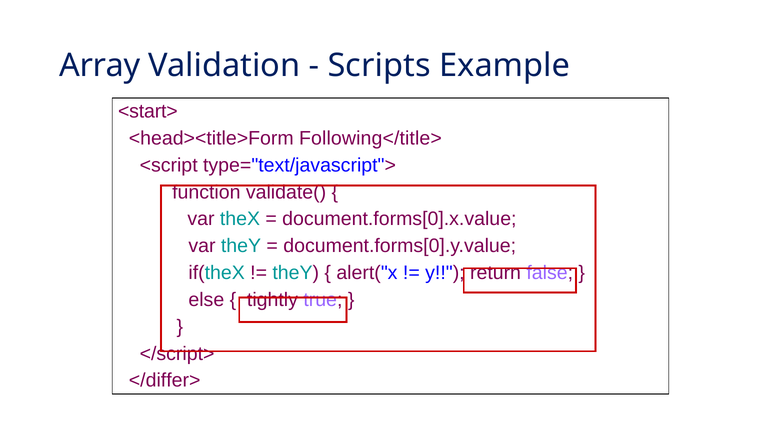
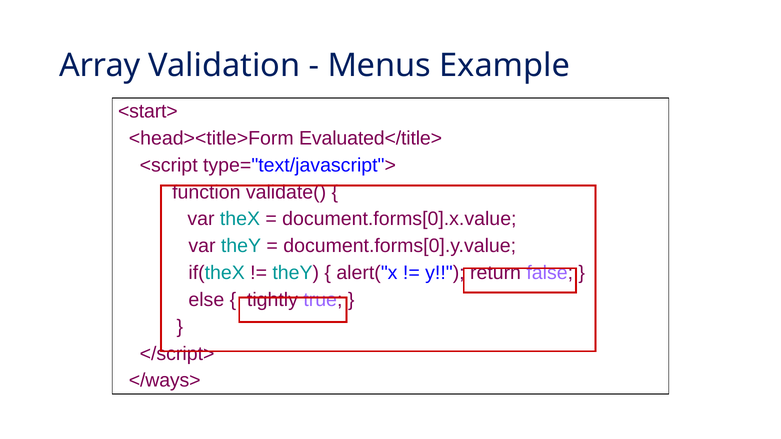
Scripts: Scripts -> Menus (379, 66)
Following</title>: Following</title> -> Evaluated</title> (371, 138)
</differ>: </differ> -> </ways> (165, 381)
